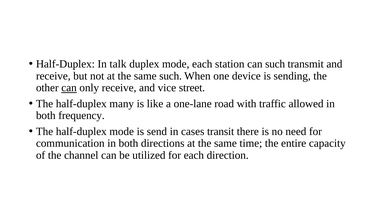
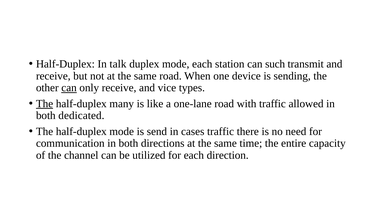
same such: such -> road (170, 76)
street: street -> types (192, 88)
The underline: none -> present (45, 104)
frequency: frequency -> dedicated (81, 116)
cases transit: transit -> traffic (221, 132)
